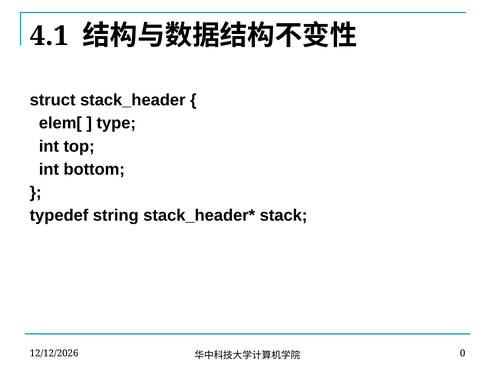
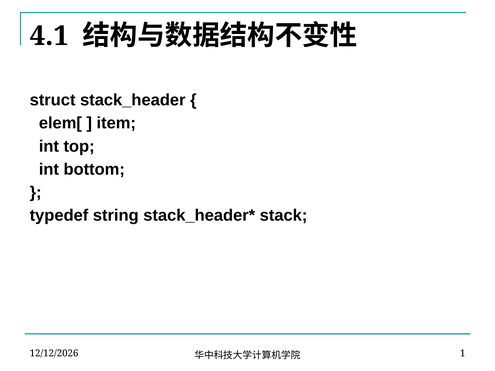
type: type -> item (116, 123)
0: 0 -> 1 (463, 354)
